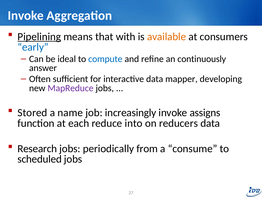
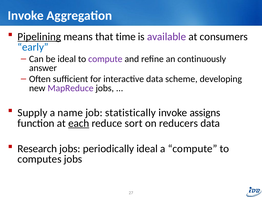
with: with -> time (126, 37)
available colour: orange -> purple (167, 37)
compute colour: blue -> purple (105, 59)
mapper: mapper -> scheme (181, 79)
Stored: Stored -> Supply (32, 112)
increasingly: increasingly -> statistically (130, 112)
each underline: none -> present (79, 123)
into: into -> sort (134, 123)
periodically from: from -> ideal (147, 148)
a consume: consume -> compute (193, 148)
scheduled: scheduled -> computes (40, 159)
